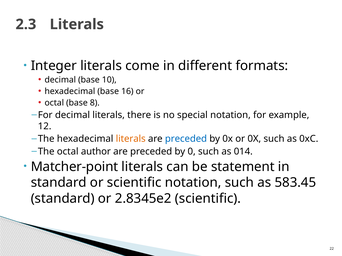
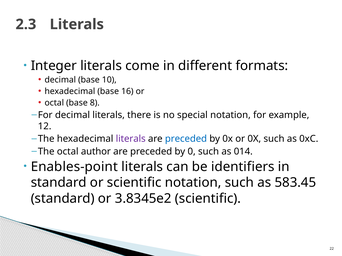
literals colour: orange -> purple (131, 139)
Matcher-point: Matcher-point -> Enables-point (74, 167)
statement: statement -> identifiers (243, 167)
2.8345e2: 2.8345e2 -> 3.8345e2 (143, 199)
